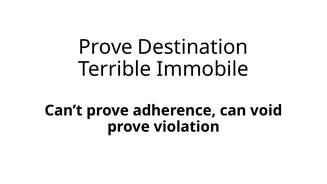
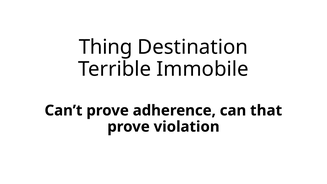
Prove: Prove -> Thing (106, 47)
void: void -> that (266, 110)
